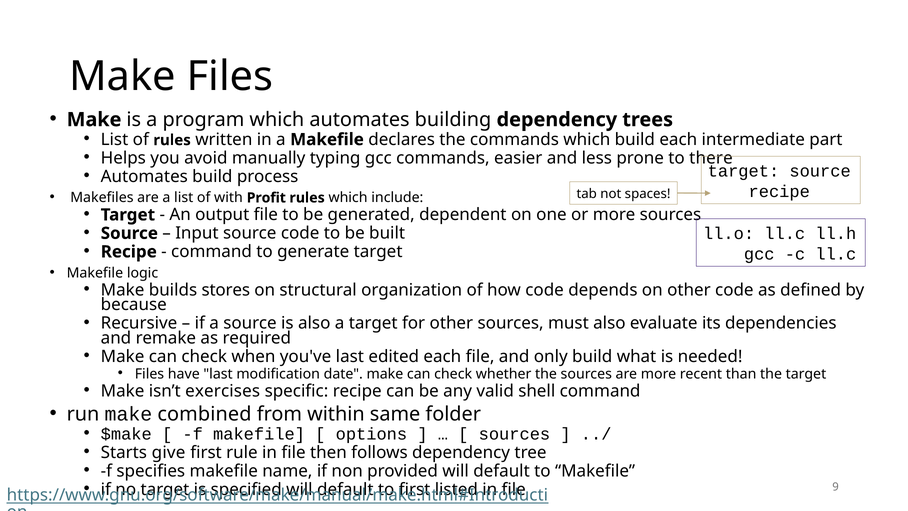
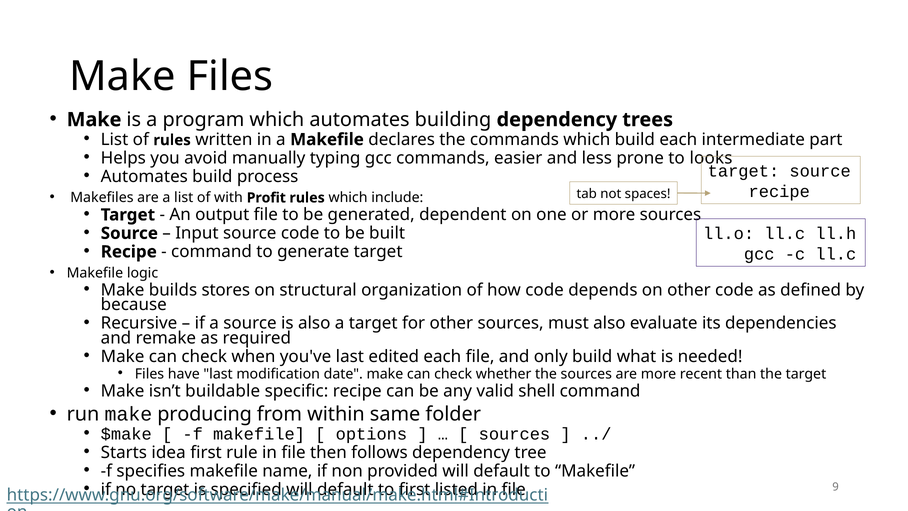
there: there -> looks (711, 158)
exercises: exercises -> buildable (223, 391)
combined: combined -> producing (205, 414)
give: give -> idea (169, 452)
